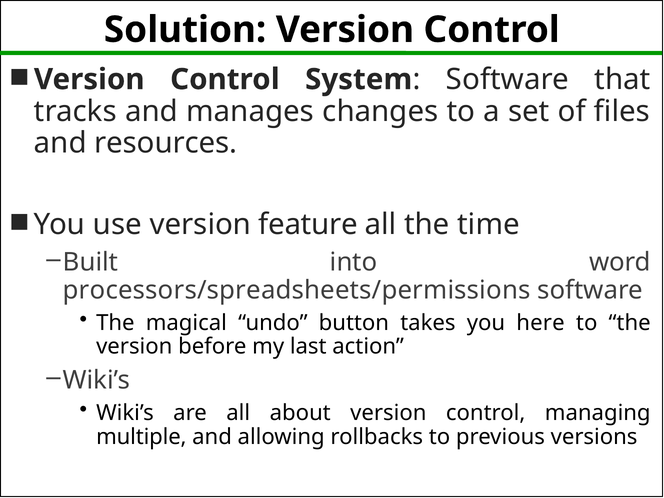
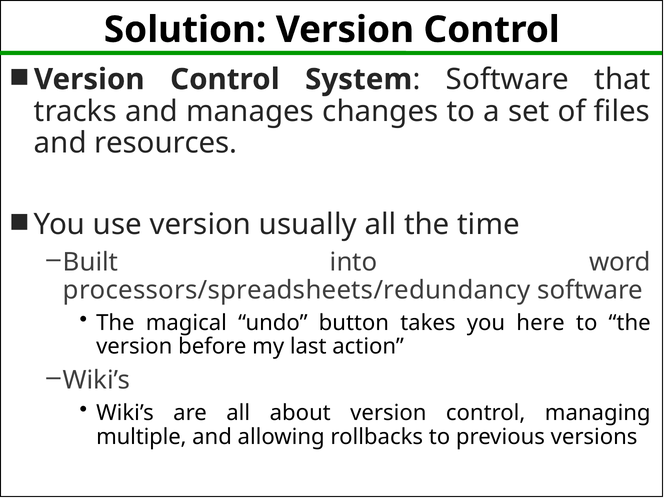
feature: feature -> usually (308, 225)
processors/spreadsheets/permissions: processors/spreadsheets/permissions -> processors/spreadsheets/redundancy (297, 290)
